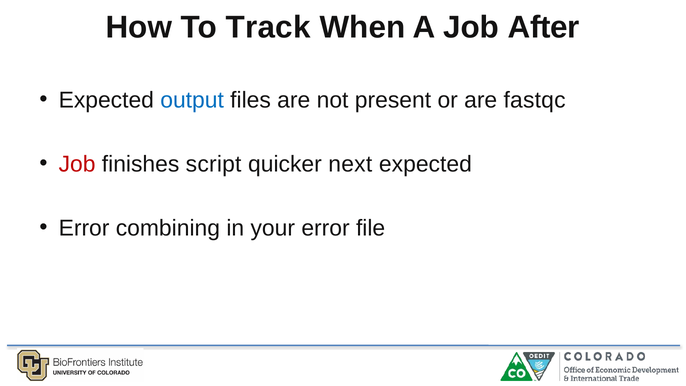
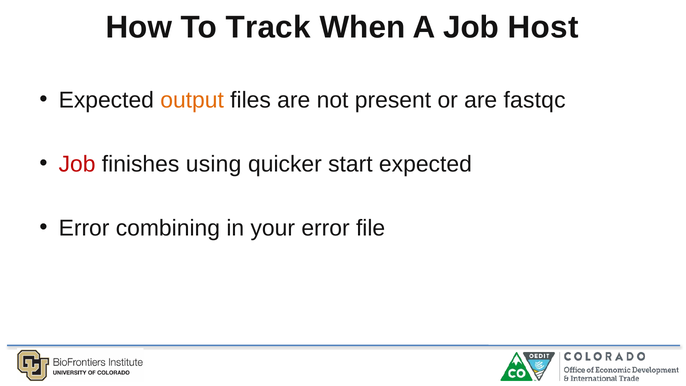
After: After -> Host (543, 27)
output colour: blue -> orange (192, 100)
script: script -> using (214, 164)
next: next -> start (350, 164)
